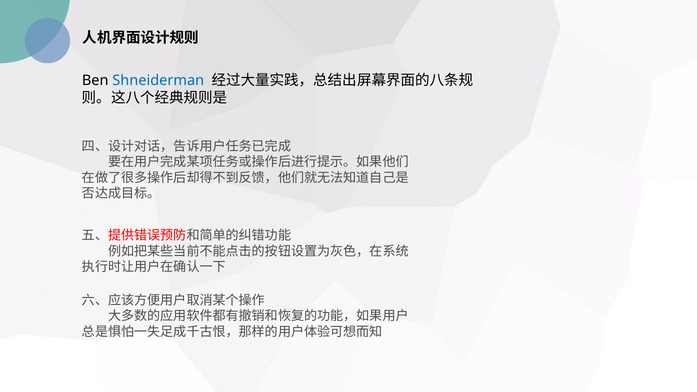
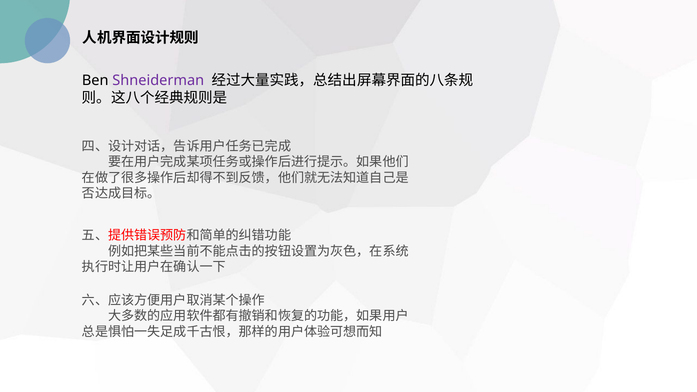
Shneiderman colour: blue -> purple (158, 80)
